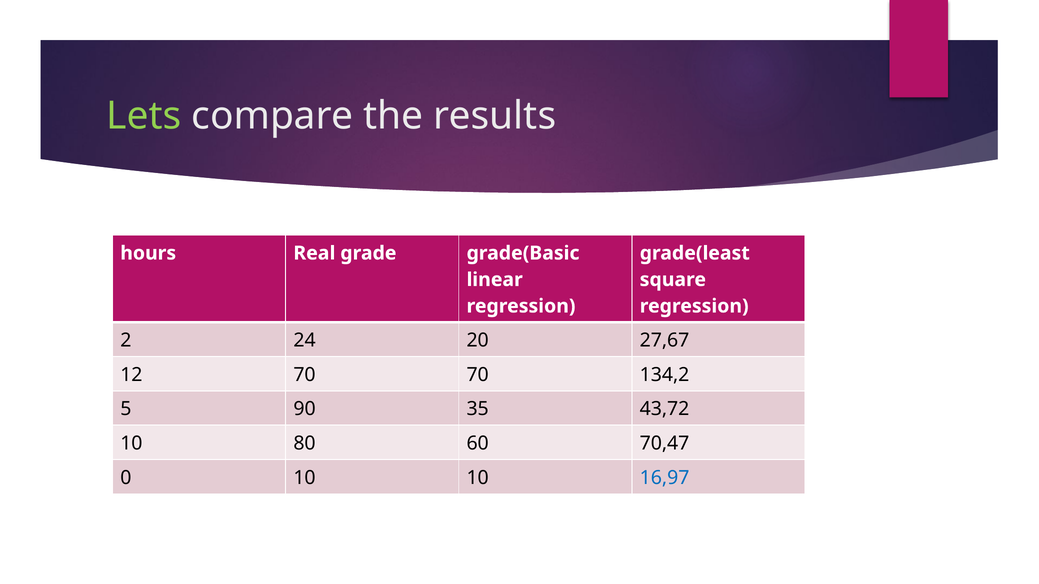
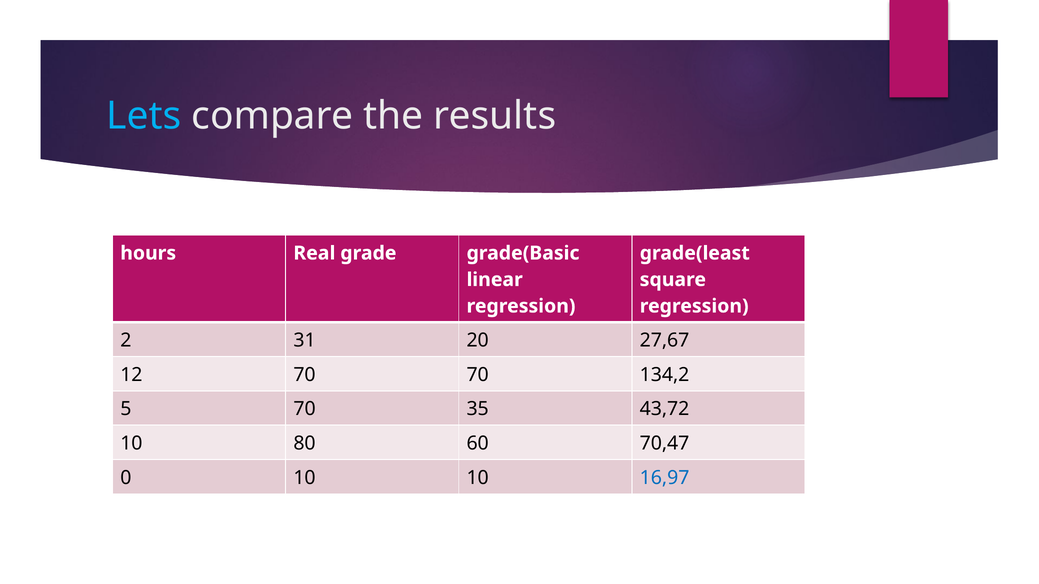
Lets colour: light green -> light blue (144, 116)
24: 24 -> 31 (305, 341)
5 90: 90 -> 70 (305, 409)
